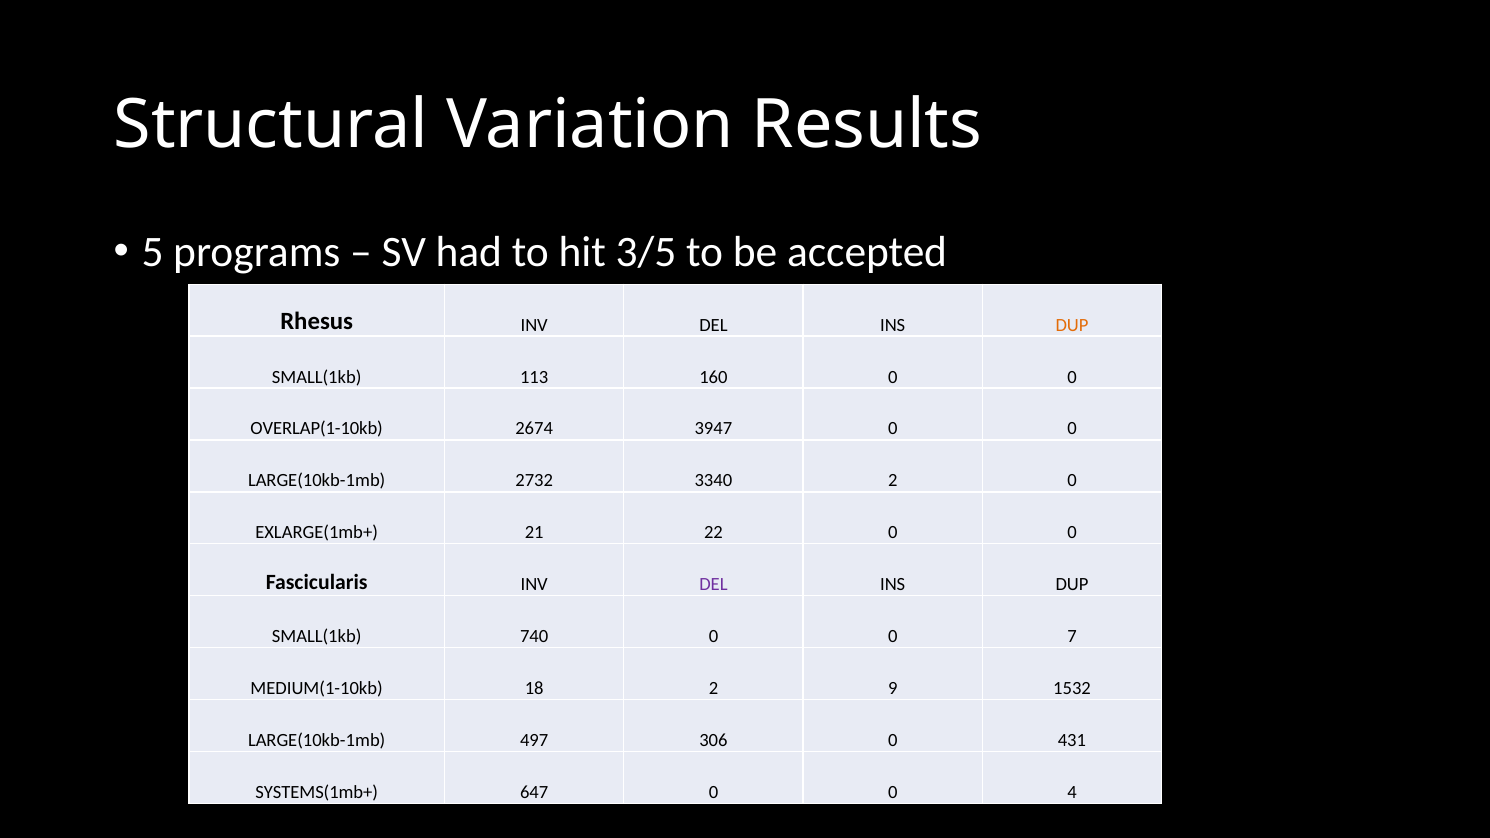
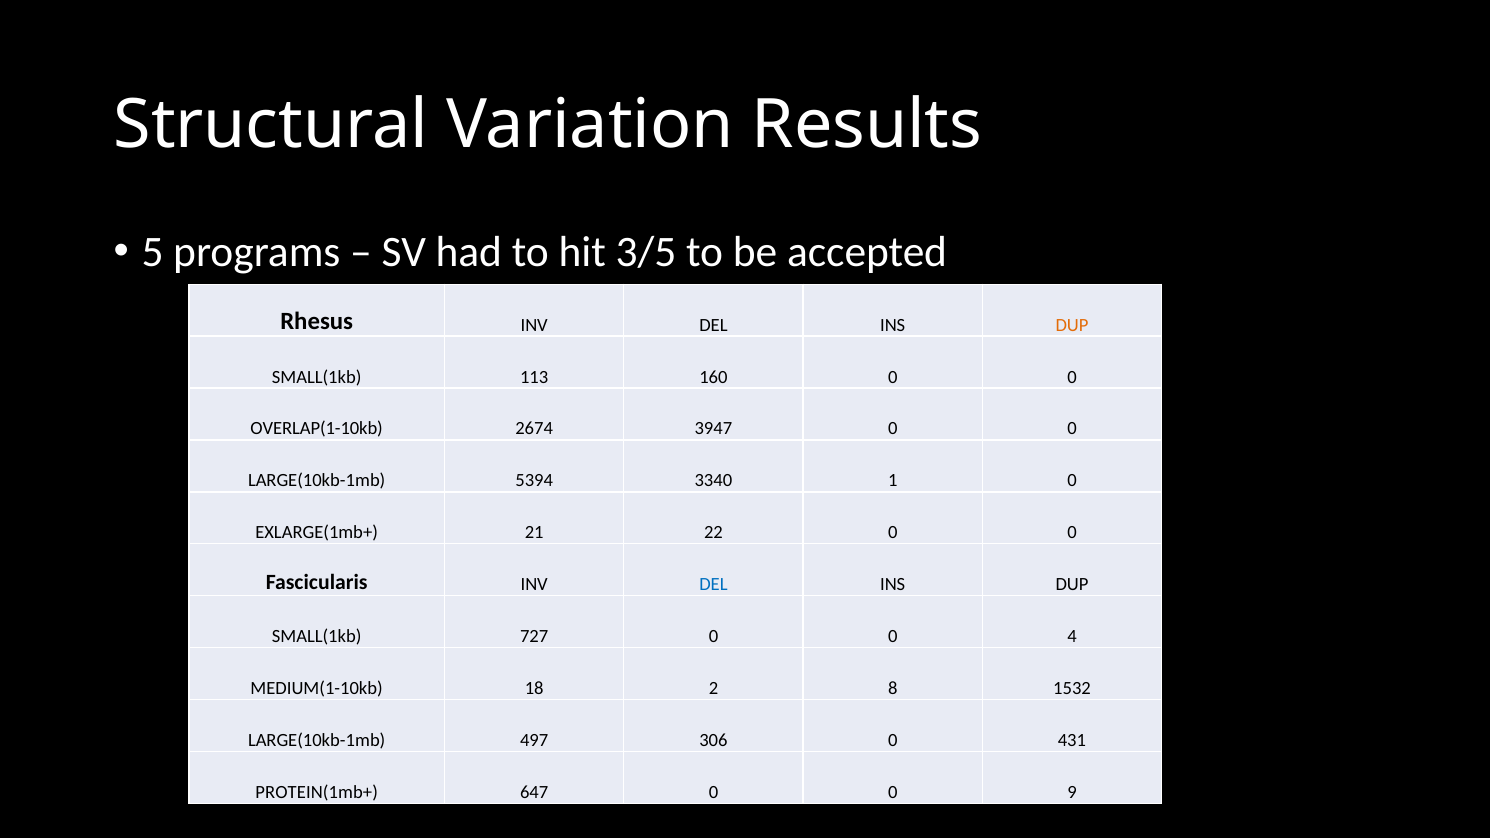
2732: 2732 -> 5394 (534, 481)
3340 2: 2 -> 1 (893, 481)
DEL colour: purple -> blue (713, 585)
740: 740 -> 727 (534, 637)
7: 7 -> 4 (1072, 637)
9: 9 -> 8 (893, 688)
SYSTEMS(1mb+: SYSTEMS(1mb+ -> PROTEIN(1mb+ (317, 792)
4: 4 -> 9 (1072, 792)
